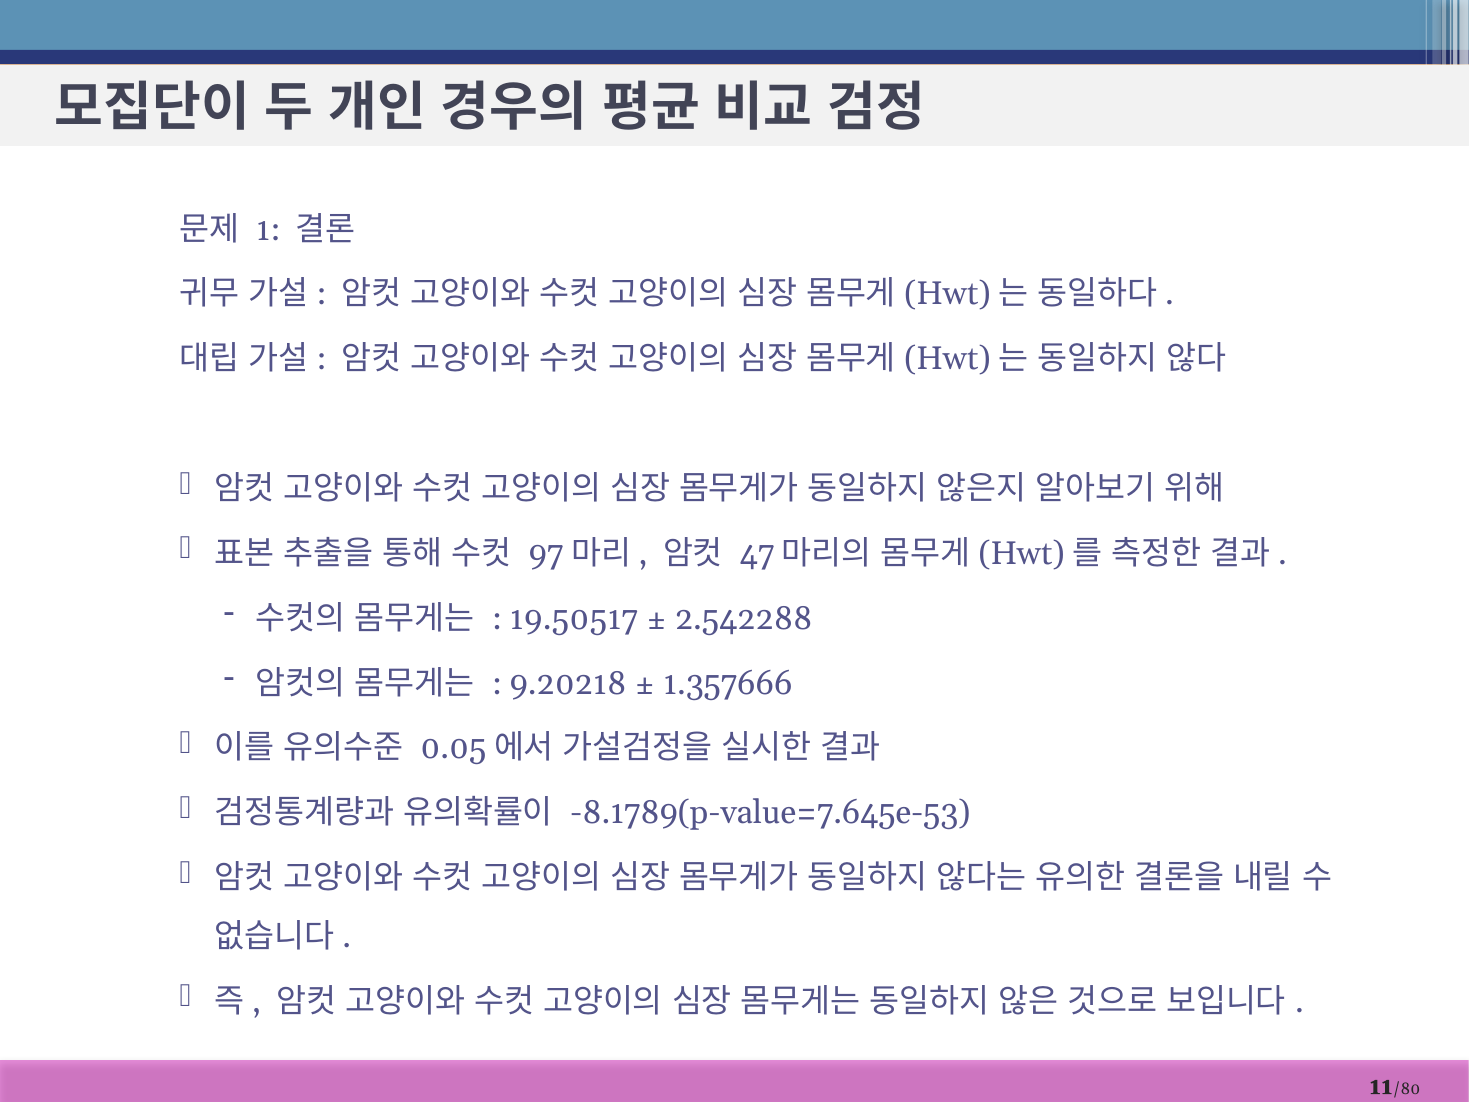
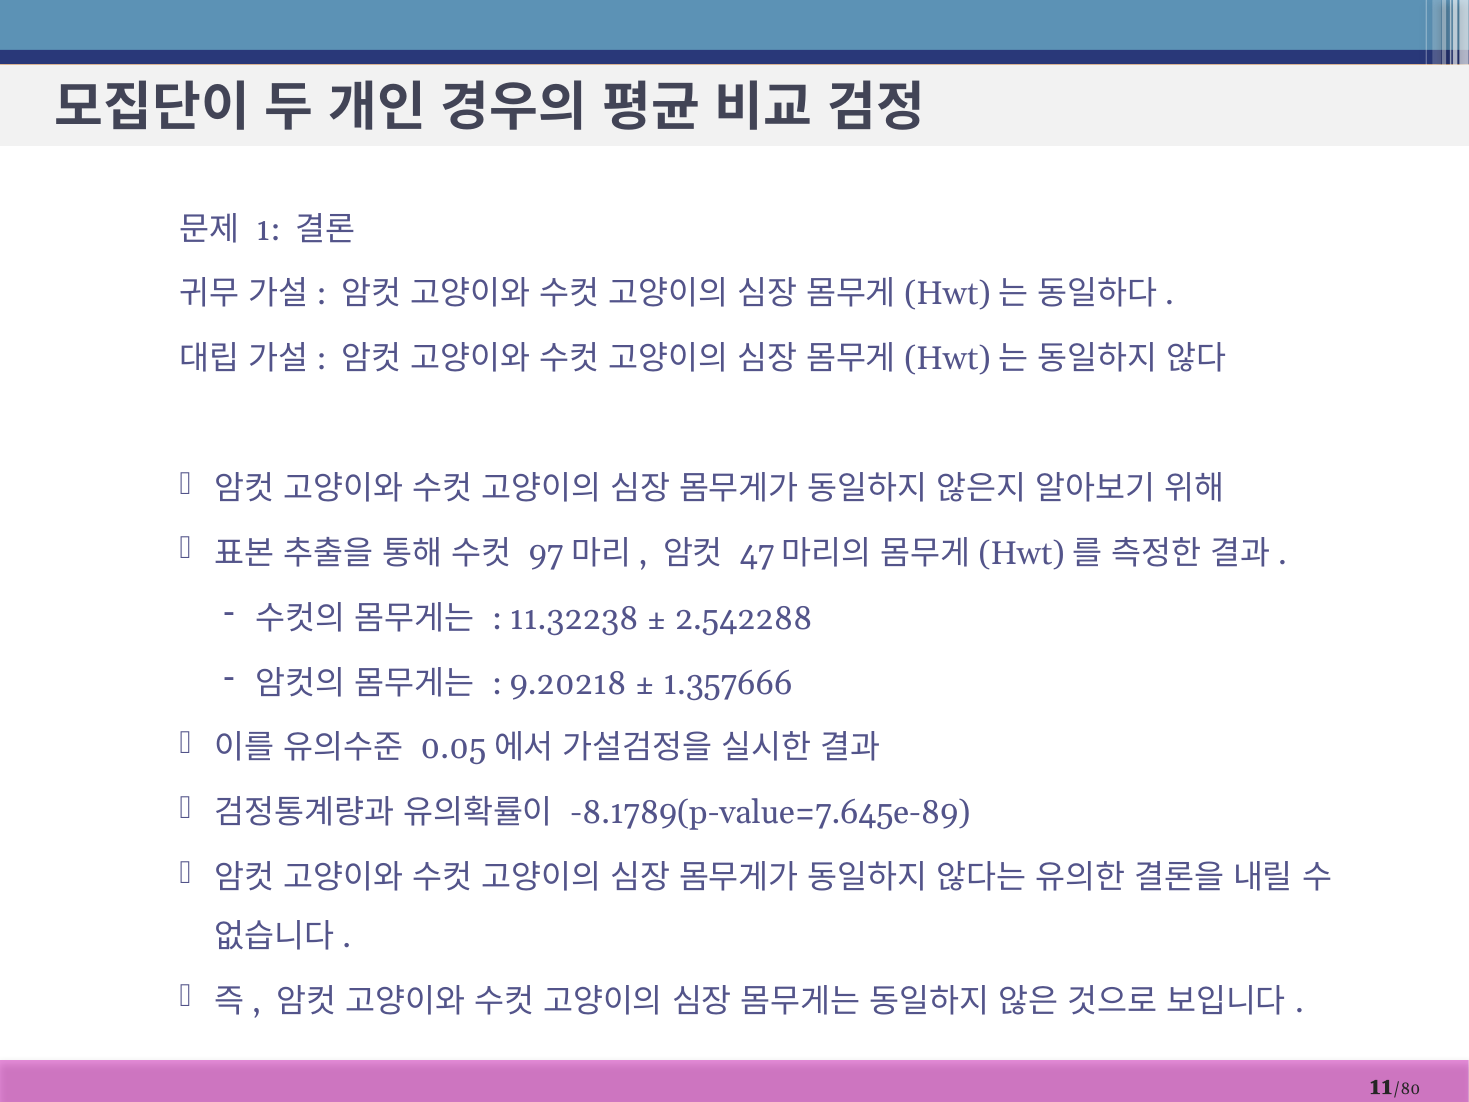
19.50517: 19.50517 -> 11.32238 (574, 618)
-8.1789(p-value=7.645e-53: -8.1789(p-value=7.645e-53 -> -8.1789(p-value=7.645e-89 (770, 813)
